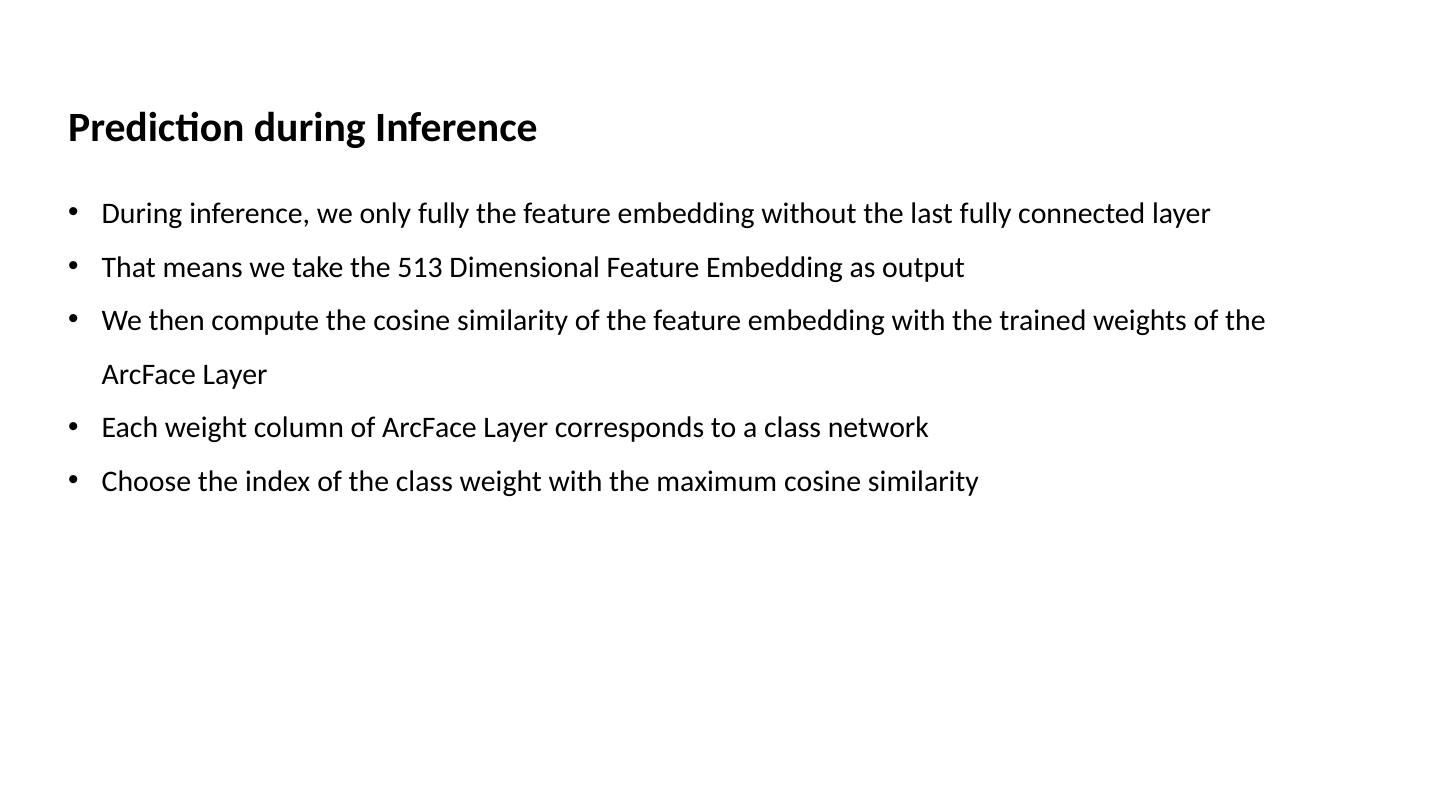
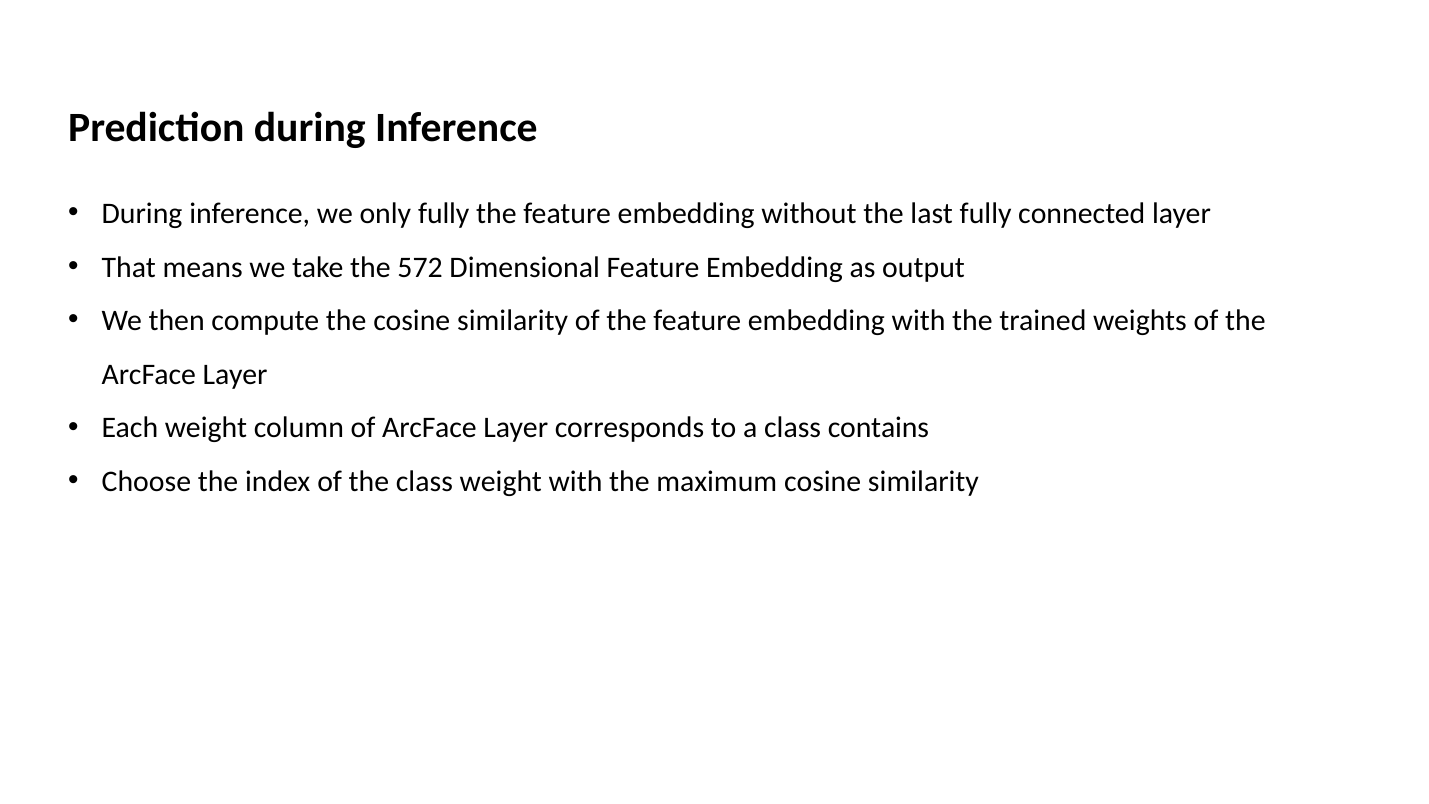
513: 513 -> 572 (420, 267)
network: network -> contains (878, 428)
